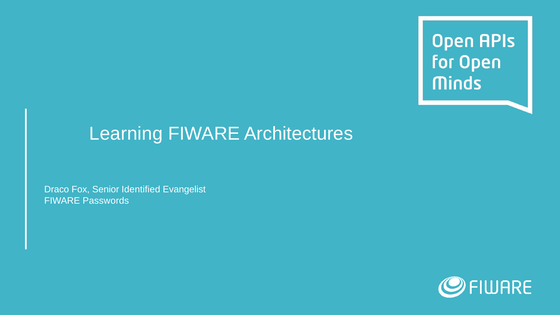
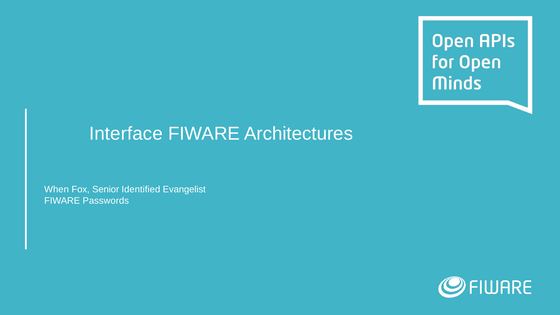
Learning: Learning -> Interface (126, 134)
Draco: Draco -> When (57, 190)
